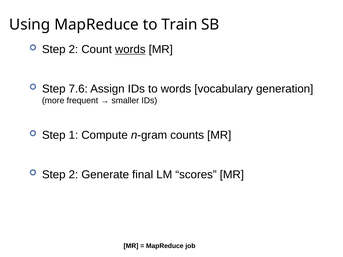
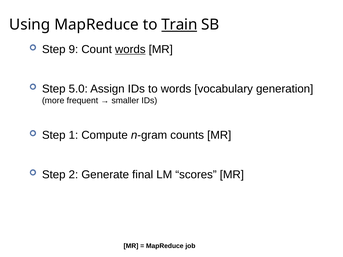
Train underline: none -> present (179, 25)
2: 2 -> 9 (73, 49)
7.6: 7.6 -> 5.0 (78, 89)
